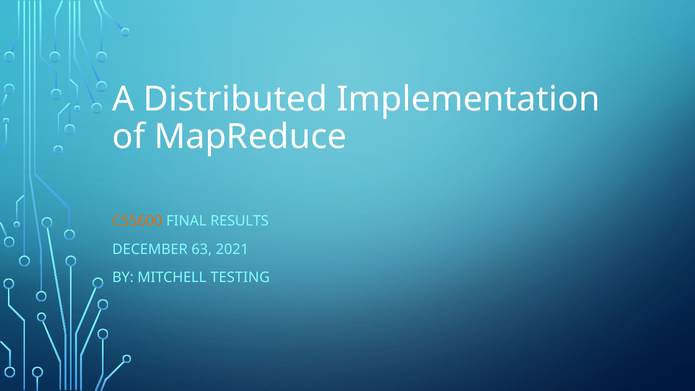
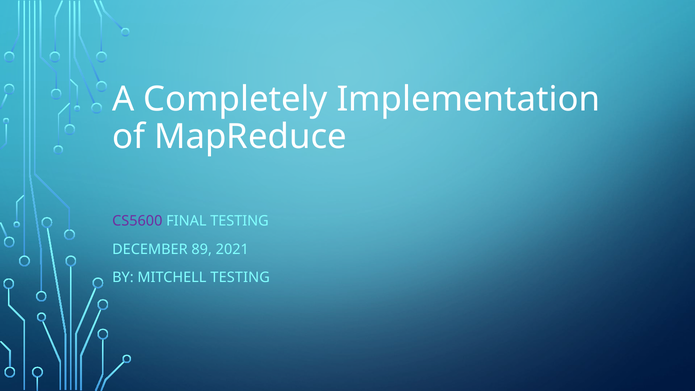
Distributed: Distributed -> Completely (235, 99)
CS5600 colour: orange -> purple (137, 221)
FINAL RESULTS: RESULTS -> TESTING (240, 221)
63: 63 -> 89 (202, 249)
